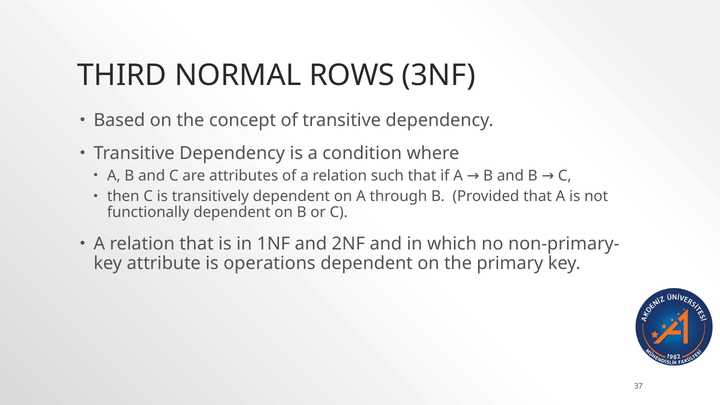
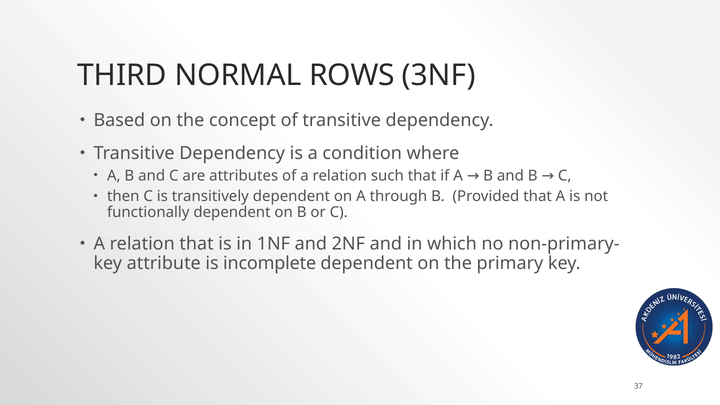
operations: operations -> incomplete (270, 263)
